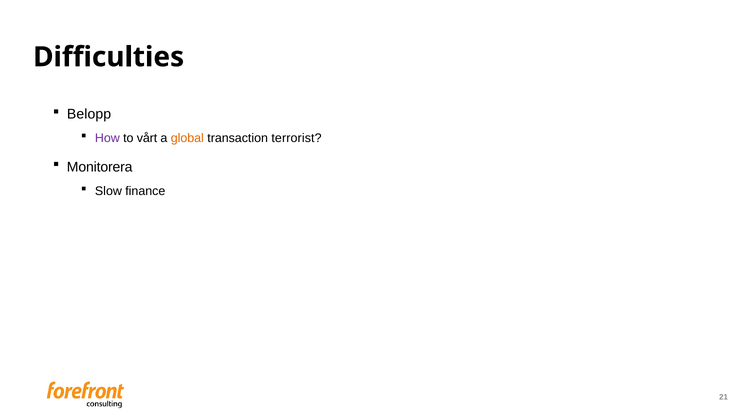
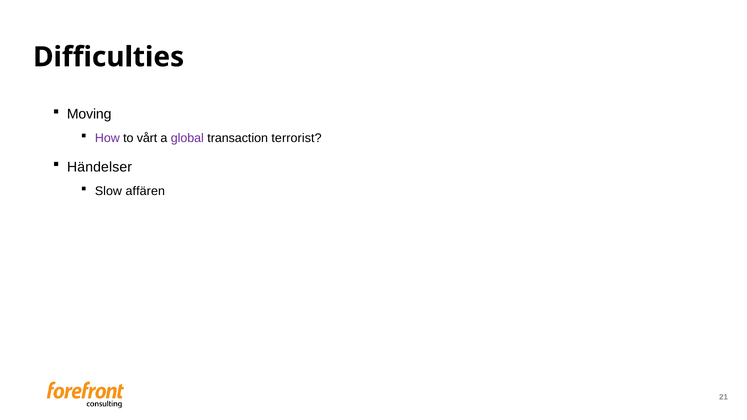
Belopp: Belopp -> Moving (89, 114)
global colour: orange -> purple (187, 138)
Monitorera: Monitorera -> Händelser (100, 167)
finance: finance -> affären (145, 191)
